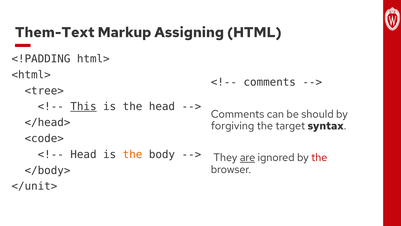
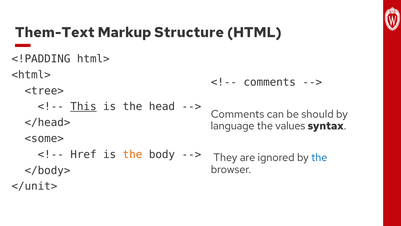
Assigning: Assigning -> Structure (189, 32)
forgiving: forgiving -> language (233, 126)
target: target -> values (290, 126)
<code>: <code> -> <some> (44, 138)
Head: Head -> Href (83, 154)
are underline: present -> none (248, 157)
the colour: red -> blue (319, 157)
